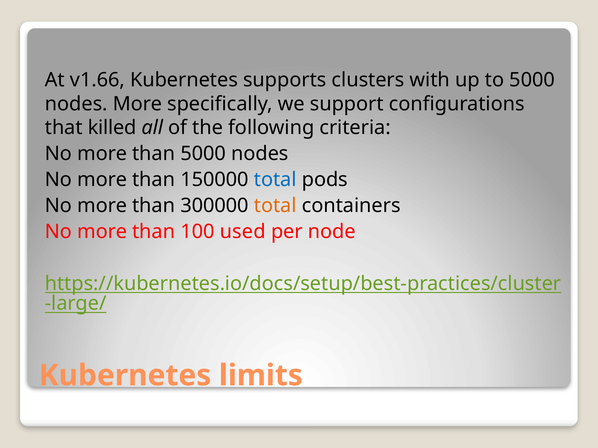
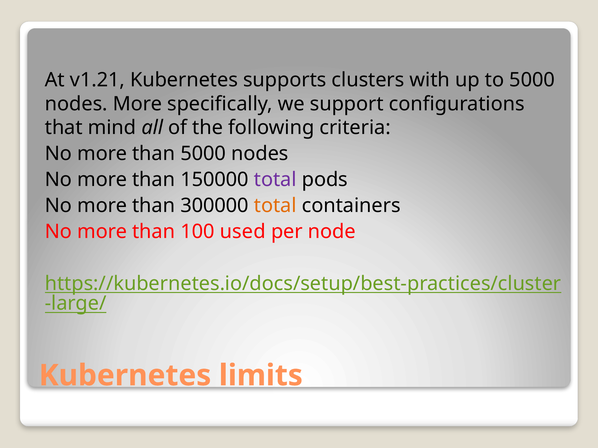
v1.66: v1.66 -> v1.21 (97, 80)
killed: killed -> mind (112, 128)
total colour: blue -> purple (275, 180)
